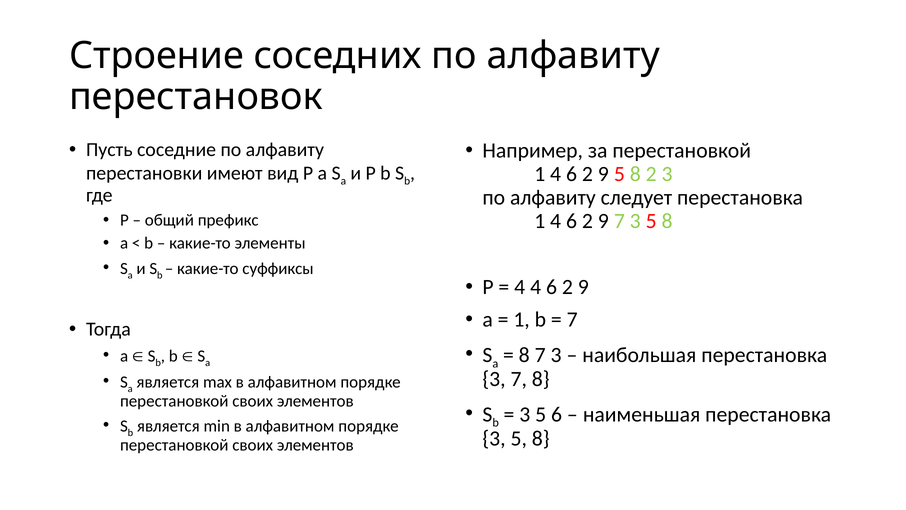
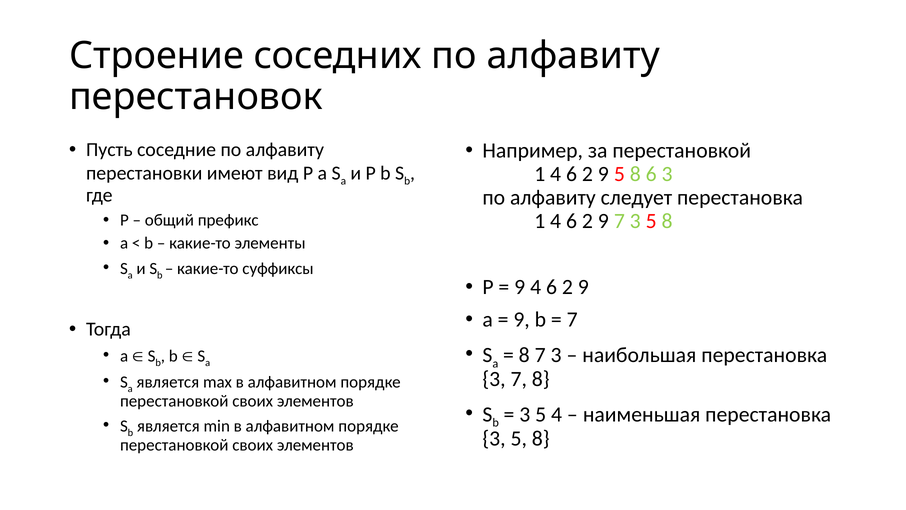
8 2: 2 -> 6 (651, 174)
4: 4 -> 9 (520, 287)
1: 1 -> 9 (522, 320)
5 6: 6 -> 4 (557, 414)
